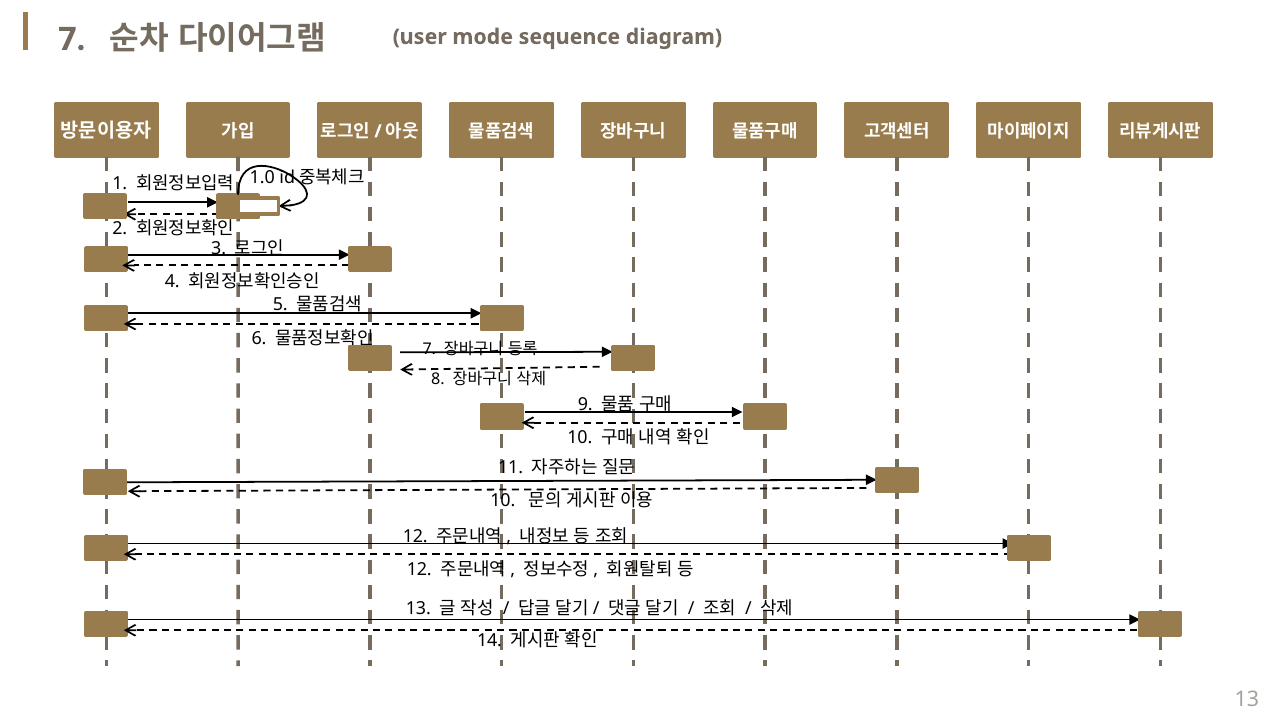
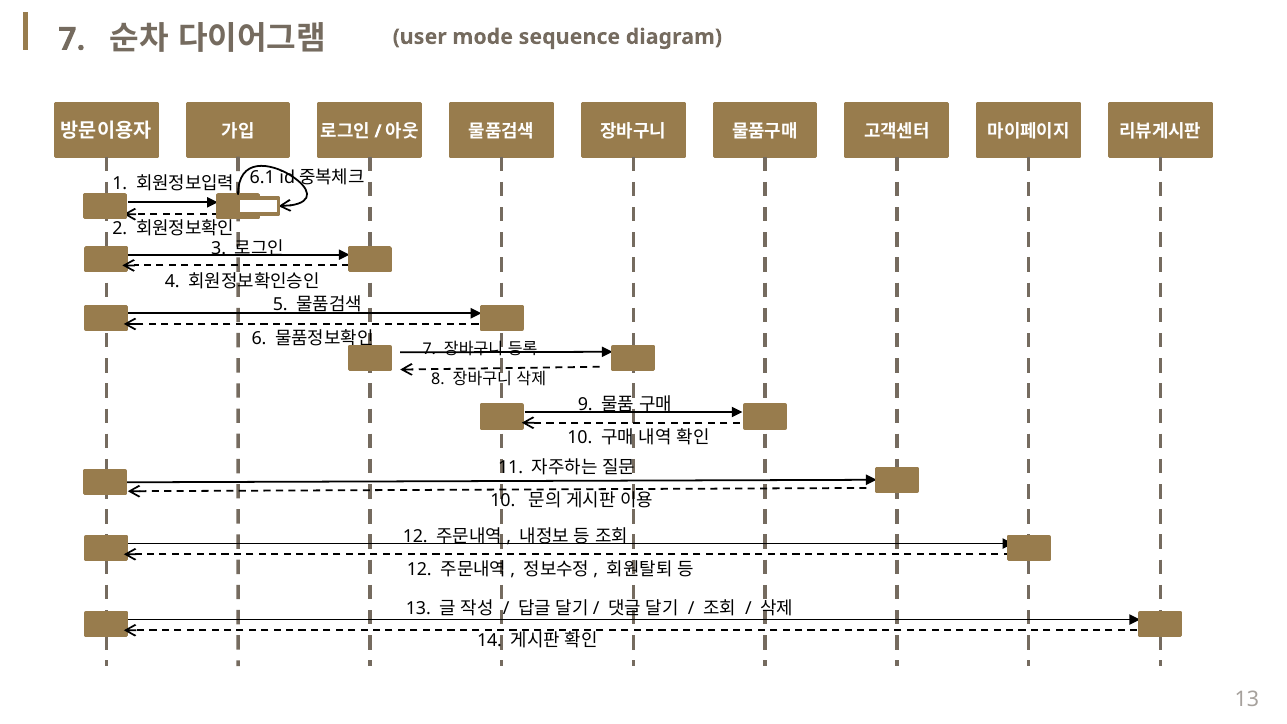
1.0: 1.0 -> 6.1 (262, 178)
